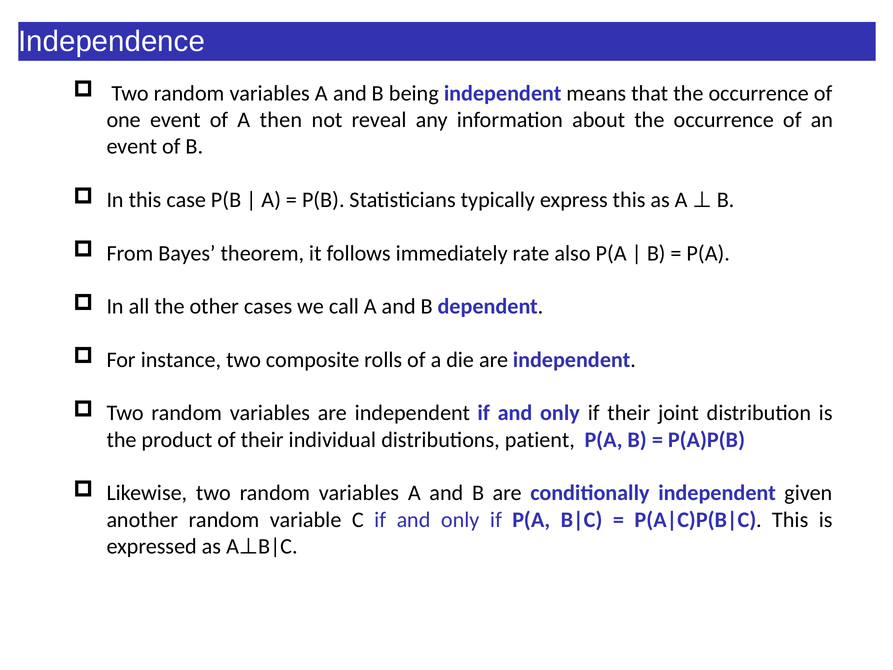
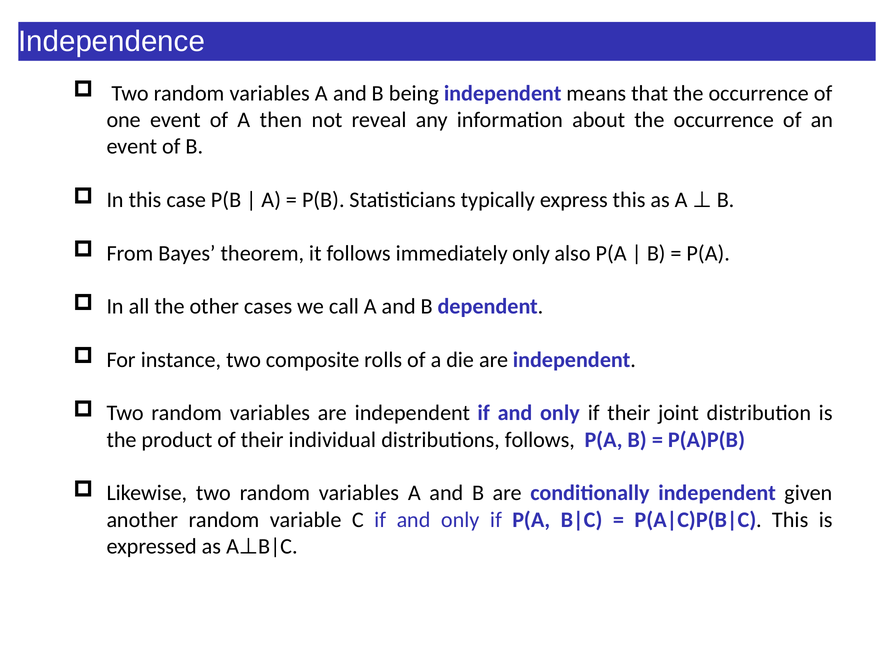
immediately rate: rate -> only (531, 253)
distributions patient: patient -> follows (540, 440)
